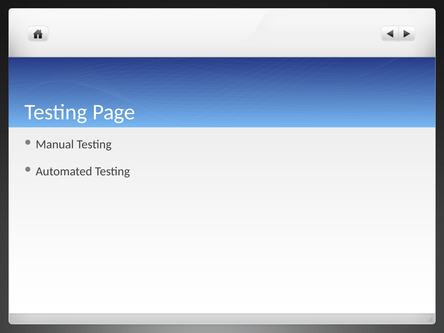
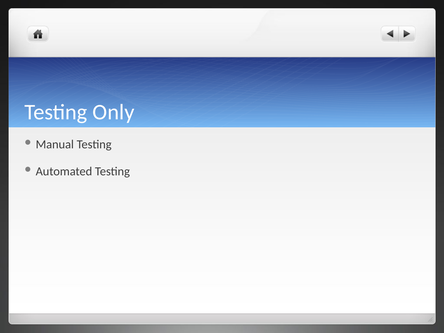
Page: Page -> Only (114, 112)
